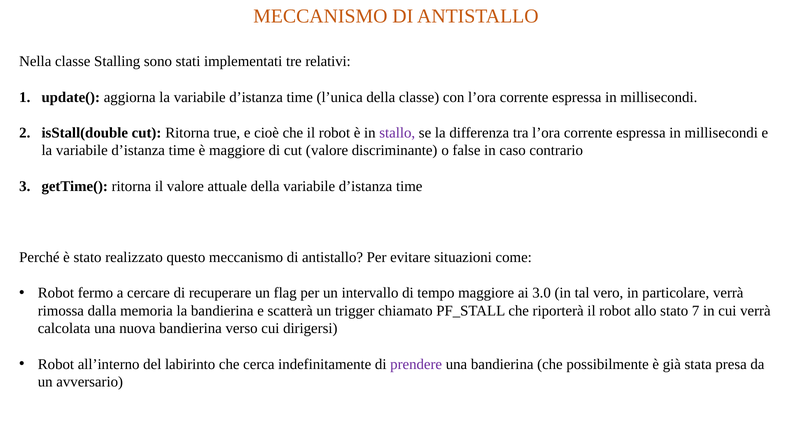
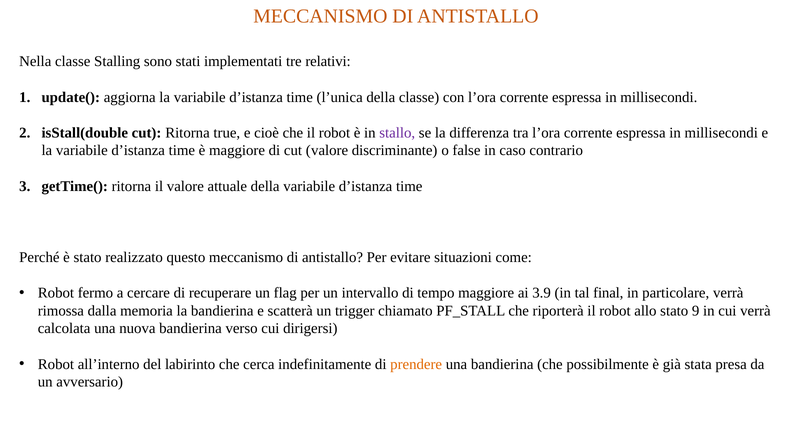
3.0: 3.0 -> 3.9 (542, 293)
vero: vero -> final (608, 293)
7: 7 -> 9 (696, 311)
prendere colour: purple -> orange (416, 365)
